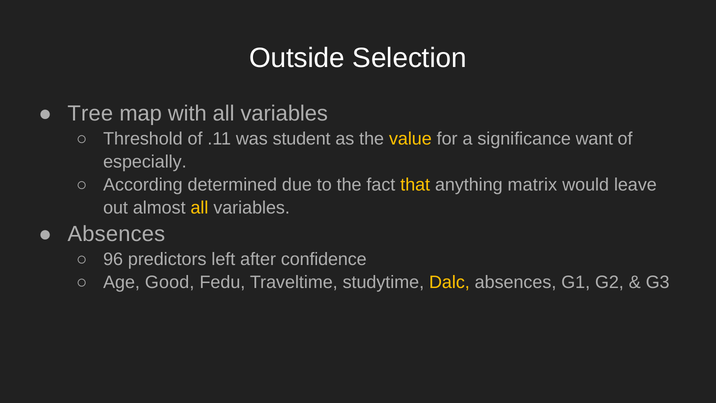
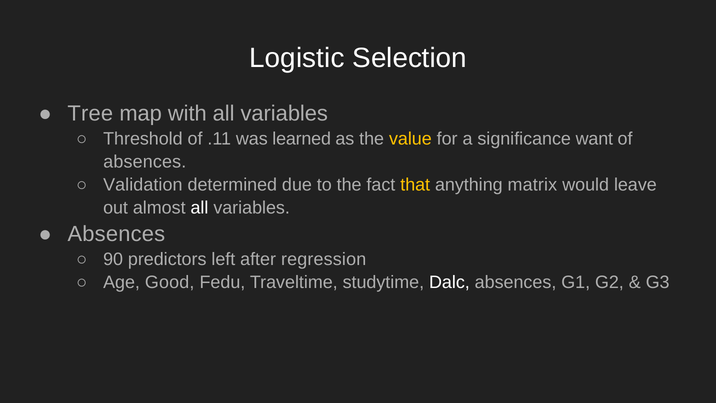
Outside: Outside -> Logistic (297, 58)
student: student -> learned (302, 139)
especially: especially -> absences (145, 162)
According: According -> Validation (143, 185)
all colour: yellow -> white (199, 208)
96: 96 -> 90 (113, 259)
confidence: confidence -> regression (324, 259)
Dalc colour: yellow -> white (449, 282)
